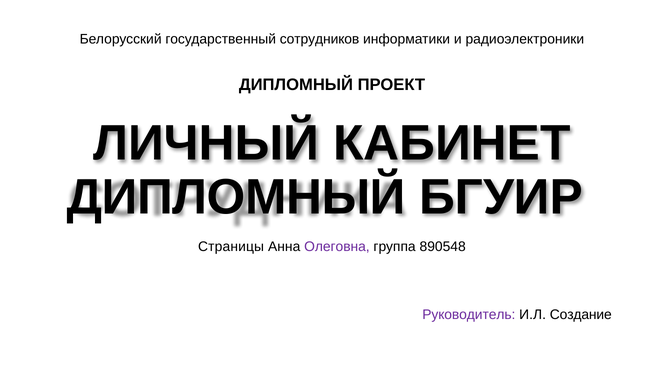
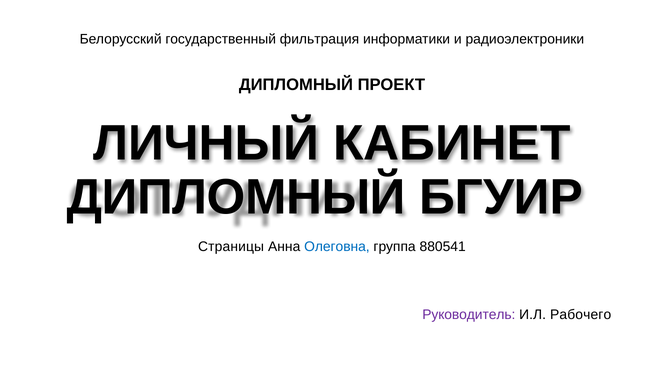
сотрудников: сотрудников -> фильтрация (320, 39)
Олеговна colour: purple -> blue (337, 247)
890548: 890548 -> 880541 (443, 247)
Создание: Создание -> Рабочего (581, 314)
